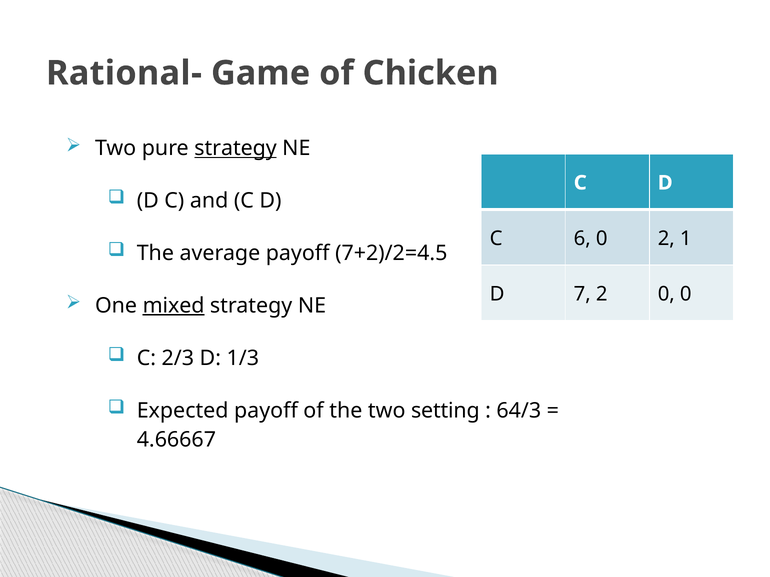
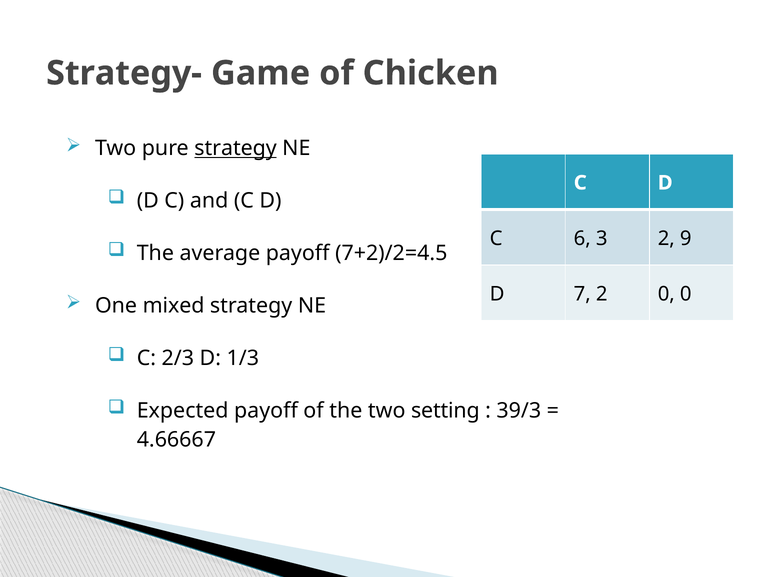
Rational-: Rational- -> Strategy- (124, 73)
6 0: 0 -> 3 (602, 239)
1: 1 -> 9 (686, 239)
mixed underline: present -> none (174, 306)
64/3: 64/3 -> 39/3 (519, 411)
